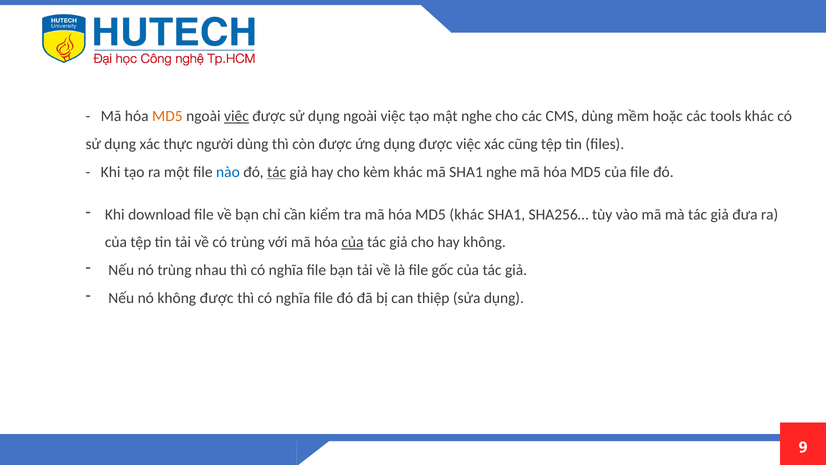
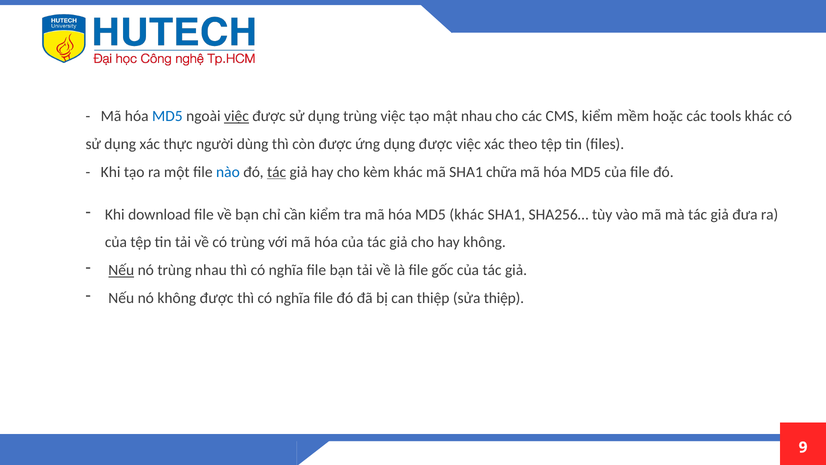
MD5 colour: orange -> blue (167, 116)
dụng ngoài: ngoài -> trùng (360, 116)
mật nghe: nghe -> nhau (477, 116)
CMS dùng: dùng -> kiểm (597, 116)
cũng: cũng -> theo (523, 144)
SHA1 nghe: nghe -> chữa (502, 172)
của underline: present -> none (352, 242)
Nếu underline: none -> present (121, 270)
sửa dụng: dụng -> thiệp (504, 298)
